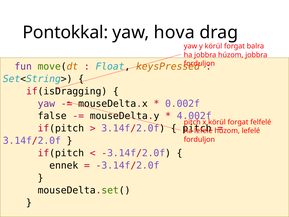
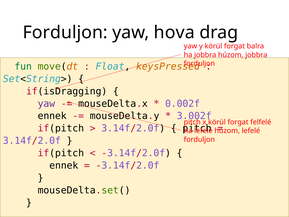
Pontokkal: Pontokkal -> Forduljon (65, 32)
fun colour: purple -> green (23, 66)
false: false -> ennek (52, 116)
4.002f: 4.002f -> 3.002f (194, 116)
